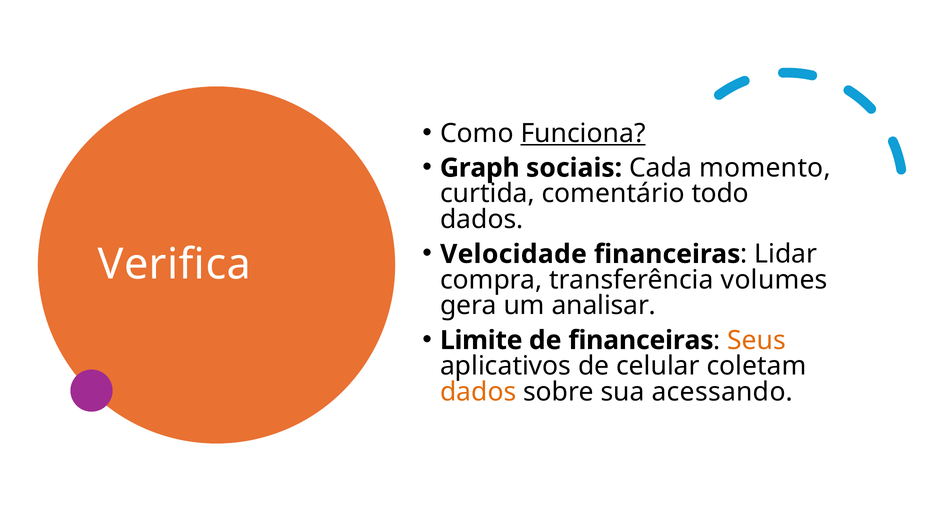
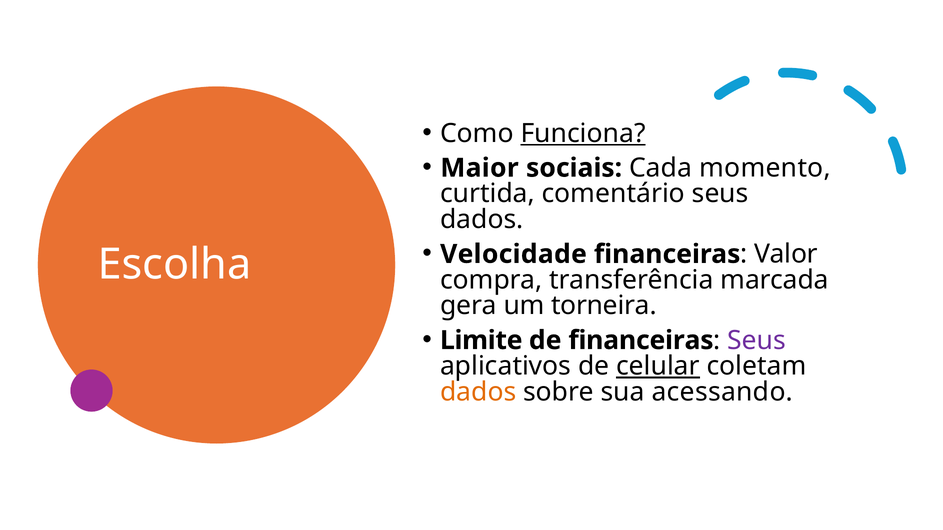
Graph: Graph -> Maior (480, 168)
comentário todo: todo -> seus (720, 194)
Lidar: Lidar -> Valor (786, 254)
Verifica: Verifica -> Escolha (175, 265)
volumes: volumes -> marcada (775, 280)
analisar: analisar -> torneira (604, 306)
Seus colour: orange -> purple (757, 341)
celular underline: none -> present (658, 366)
